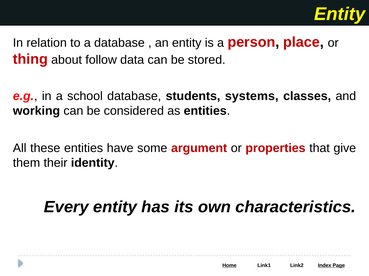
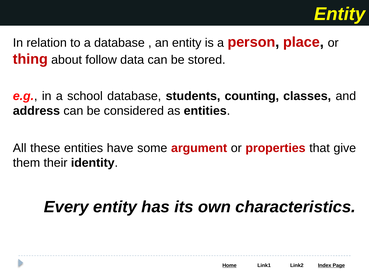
systems: systems -> counting (252, 96)
working: working -> address (36, 111)
